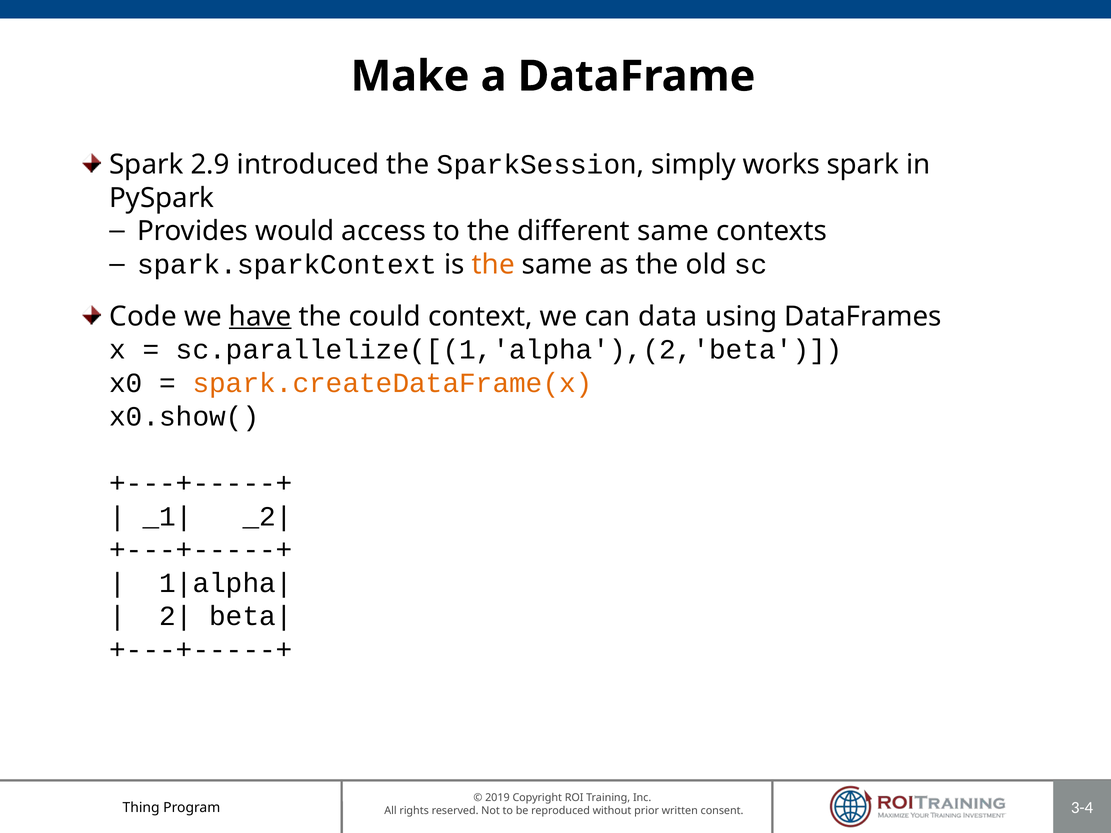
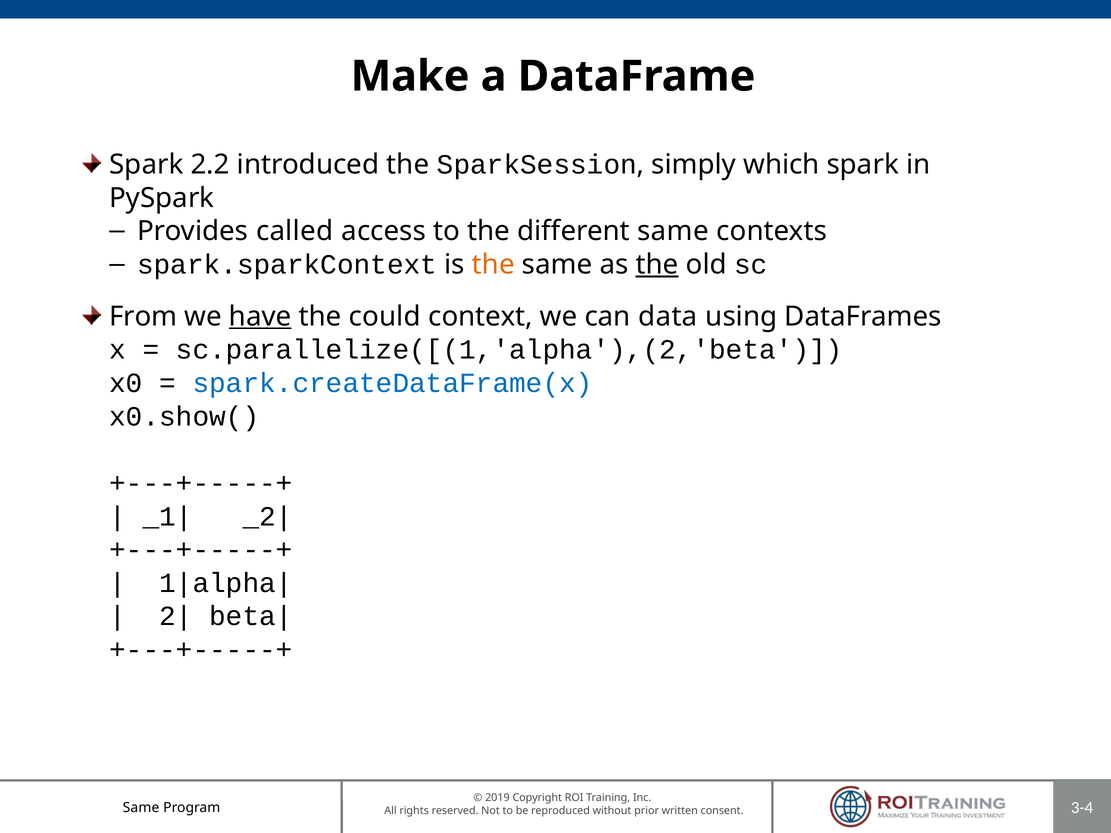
2.9: 2.9 -> 2.2 (210, 165)
works: works -> which (781, 165)
would: would -> called (295, 231)
the underline: none -> present (657, 265)
Code: Code -> From (143, 317)
spark.createDataFrame(x colour: orange -> blue (393, 383)
Thing: Thing -> Same (141, 808)
